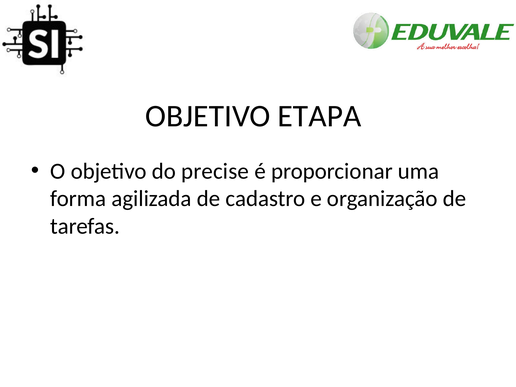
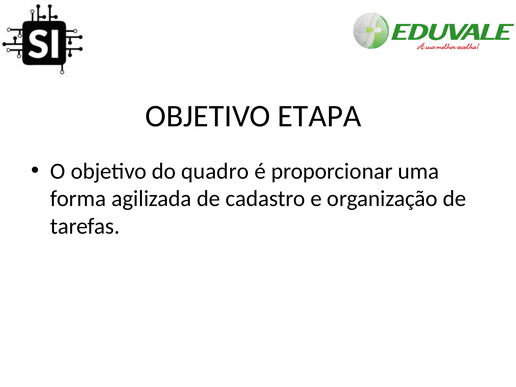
precise: precise -> quadro (215, 171)
